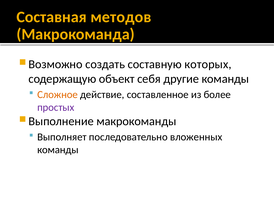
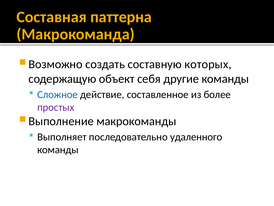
методов: методов -> паттерна (121, 17)
Сложное colour: orange -> blue (58, 94)
вложенных: вложенных -> удаленного (196, 137)
